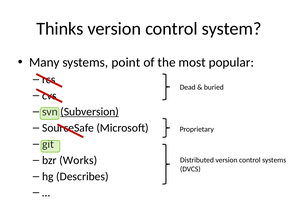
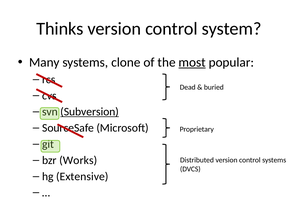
point: point -> clone (126, 63)
most underline: none -> present (192, 63)
Describes: Describes -> Extensive (82, 177)
